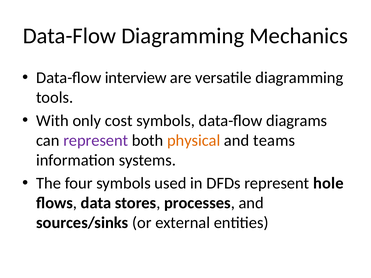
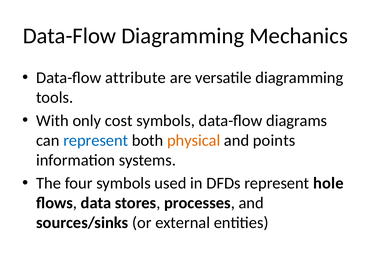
interview: interview -> attribute (136, 78)
represent colour: purple -> blue (96, 141)
teams: teams -> points (274, 141)
